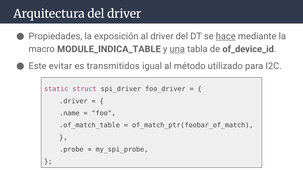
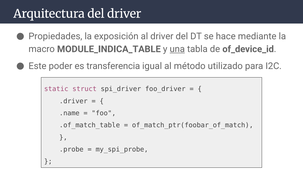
hace underline: present -> none (226, 36)
evitar: evitar -> poder (61, 66)
transmitidos: transmitidos -> transferencia (113, 66)
